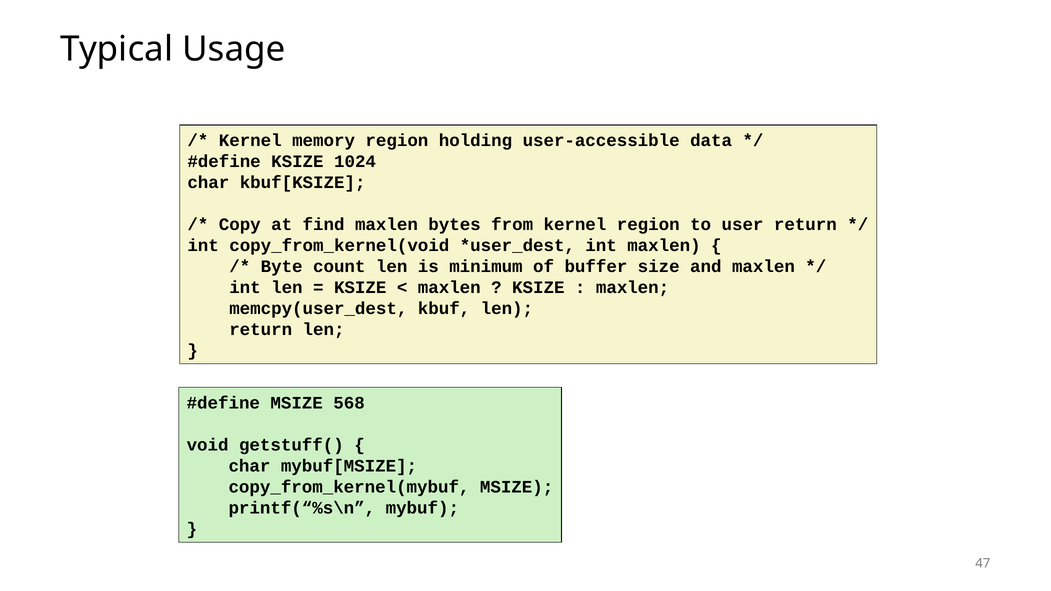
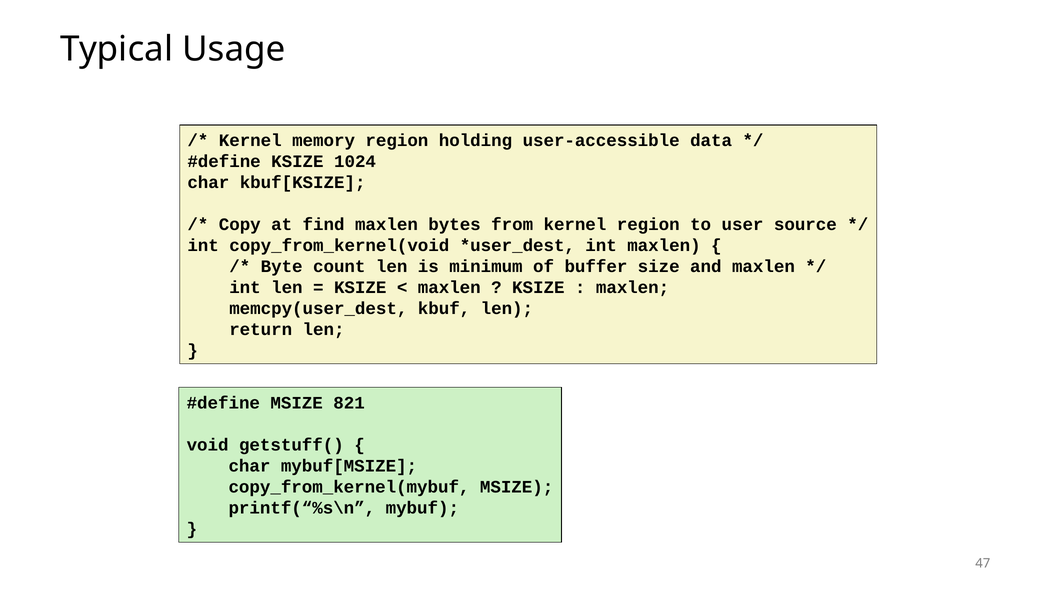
user return: return -> source (805, 225)
568: 568 -> 821 (349, 403)
